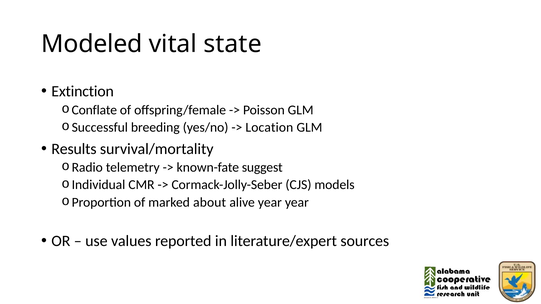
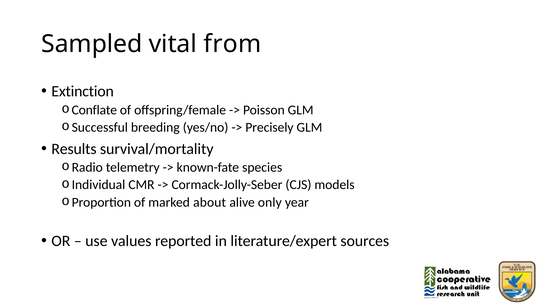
Modeled: Modeled -> Sampled (92, 44)
state: state -> from (232, 44)
Location: Location -> Precisely (269, 128)
suggest: suggest -> species (262, 168)
alive year: year -> only (270, 202)
